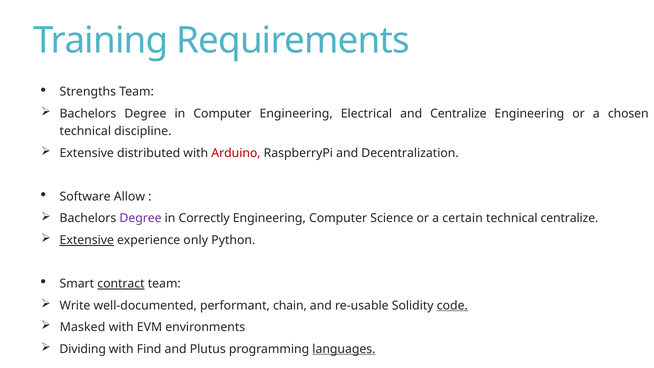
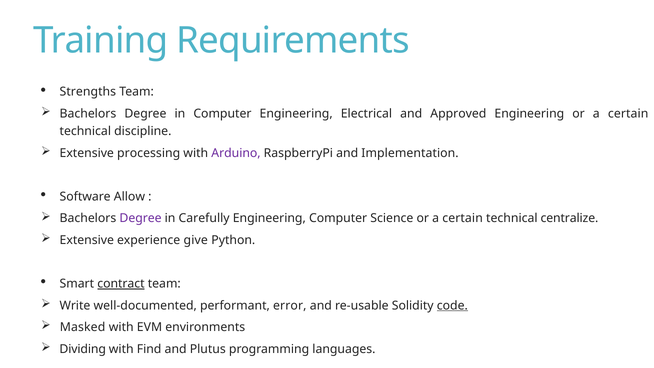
and Centralize: Centralize -> Approved (458, 114)
Engineering or a chosen: chosen -> certain (628, 114)
distributed: distributed -> processing (149, 153)
Arduino colour: red -> purple (236, 153)
Decentralization: Decentralization -> Implementation (410, 153)
Correctly: Correctly -> Carefully (204, 218)
Extensive underline: present -> none (87, 240)
only: only -> give (196, 240)
chain: chain -> error (290, 305)
languages underline: present -> none (344, 349)
